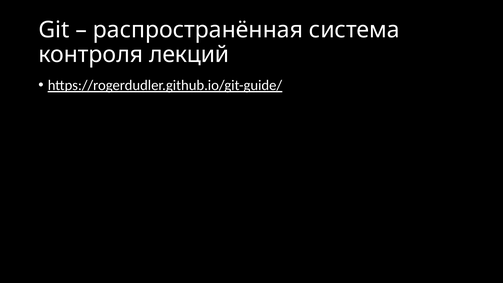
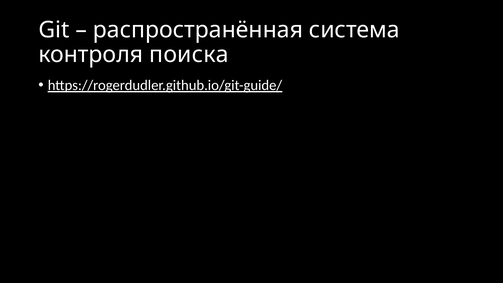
лекций: лекций -> поиска (189, 55)
